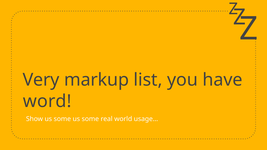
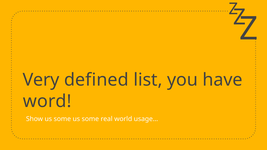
markup: markup -> defined (96, 80)
